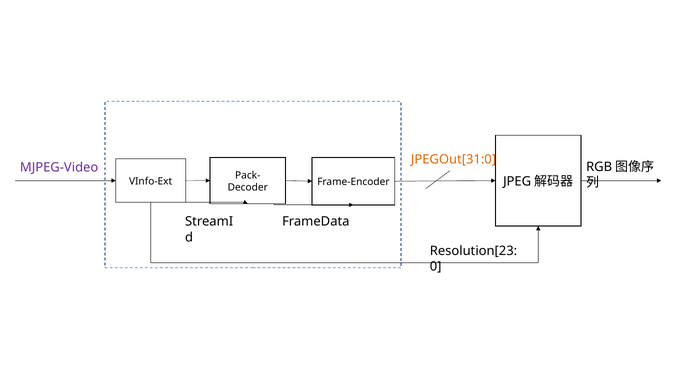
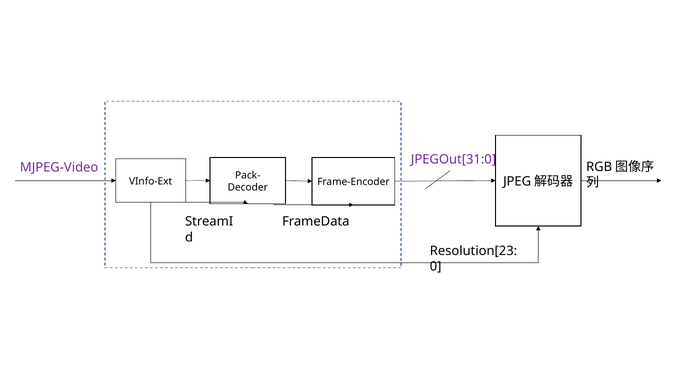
JPEGOut[31:0 colour: orange -> purple (453, 159)
